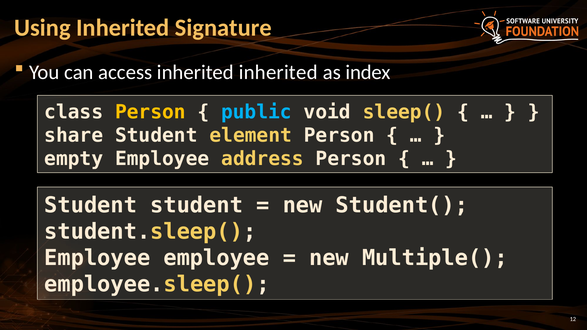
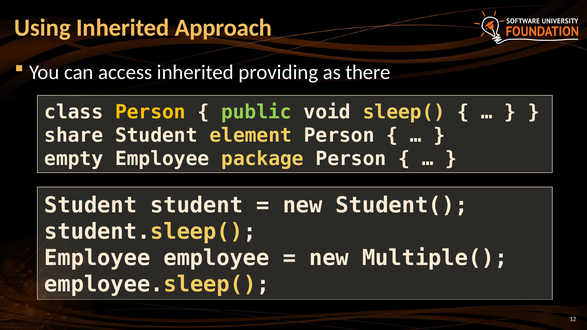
Signature: Signature -> Approach (223, 28)
inherited inherited: inherited -> providing (278, 72)
index: index -> there (368, 72)
public colour: light blue -> light green (256, 112)
address: address -> package (263, 159)
